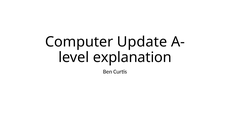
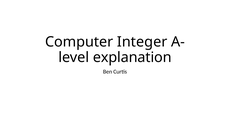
Update: Update -> Integer (142, 42)
